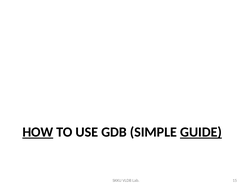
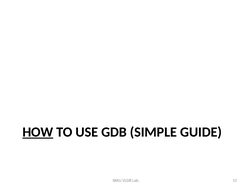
GUIDE underline: present -> none (201, 132)
